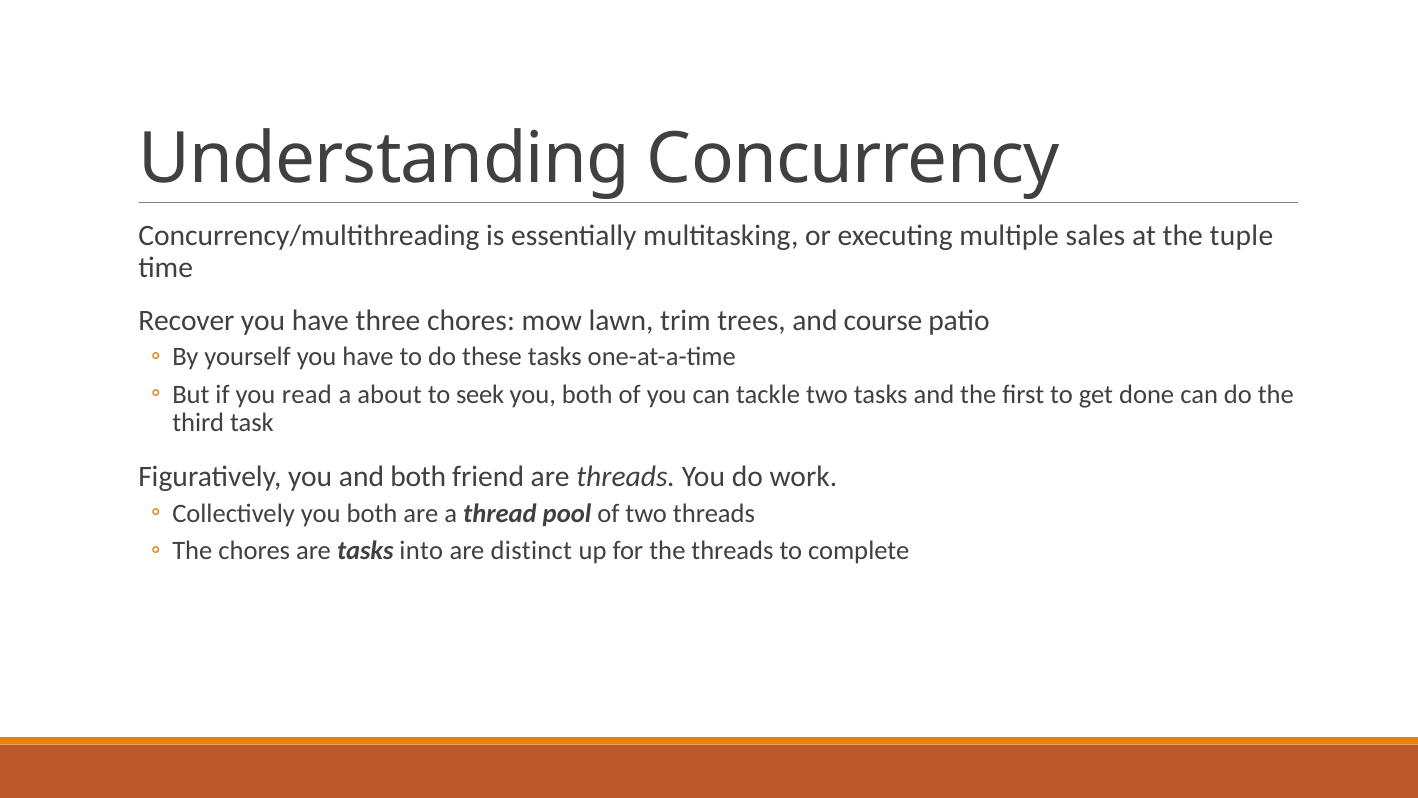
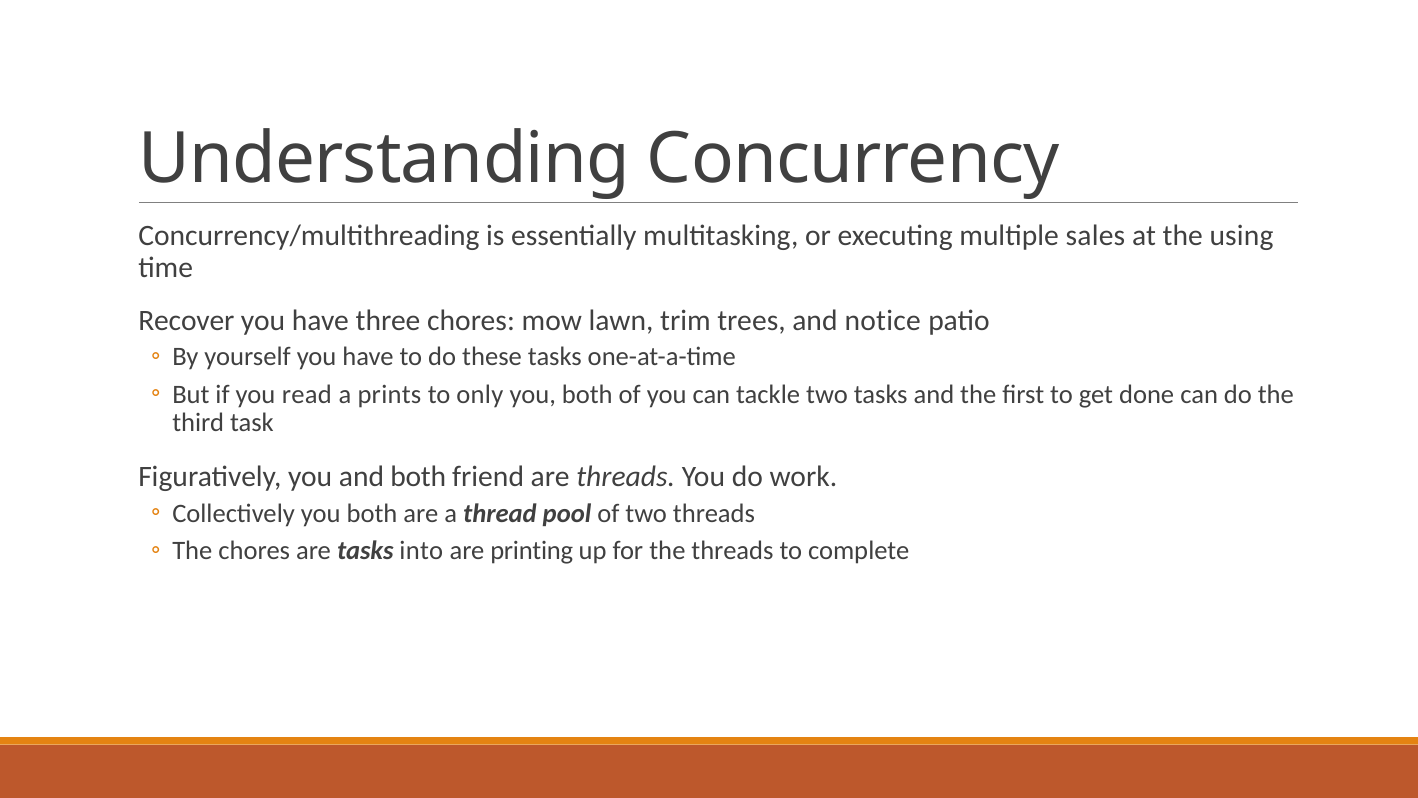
tuple: tuple -> using (1242, 236)
course: course -> notice (883, 320)
about: about -> prints (389, 394)
seek: seek -> only (480, 394)
distinct: distinct -> printing (532, 551)
